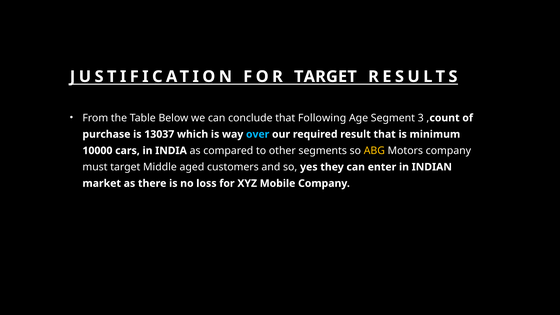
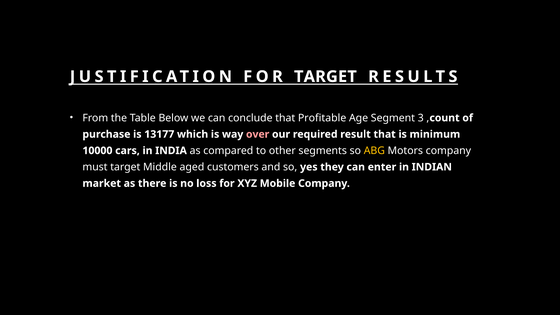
Following: Following -> Profitable (322, 118)
13037: 13037 -> 13177 (159, 134)
over colour: light blue -> pink (258, 134)
